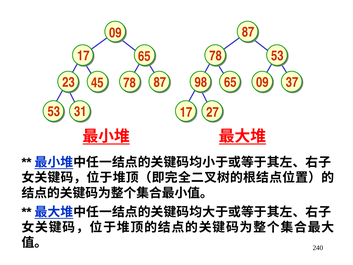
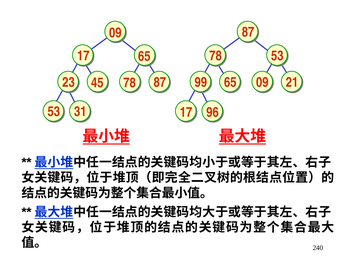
37: 37 -> 21 (292, 82)
98: 98 -> 99 (201, 82)
27: 27 -> 96 (213, 112)
